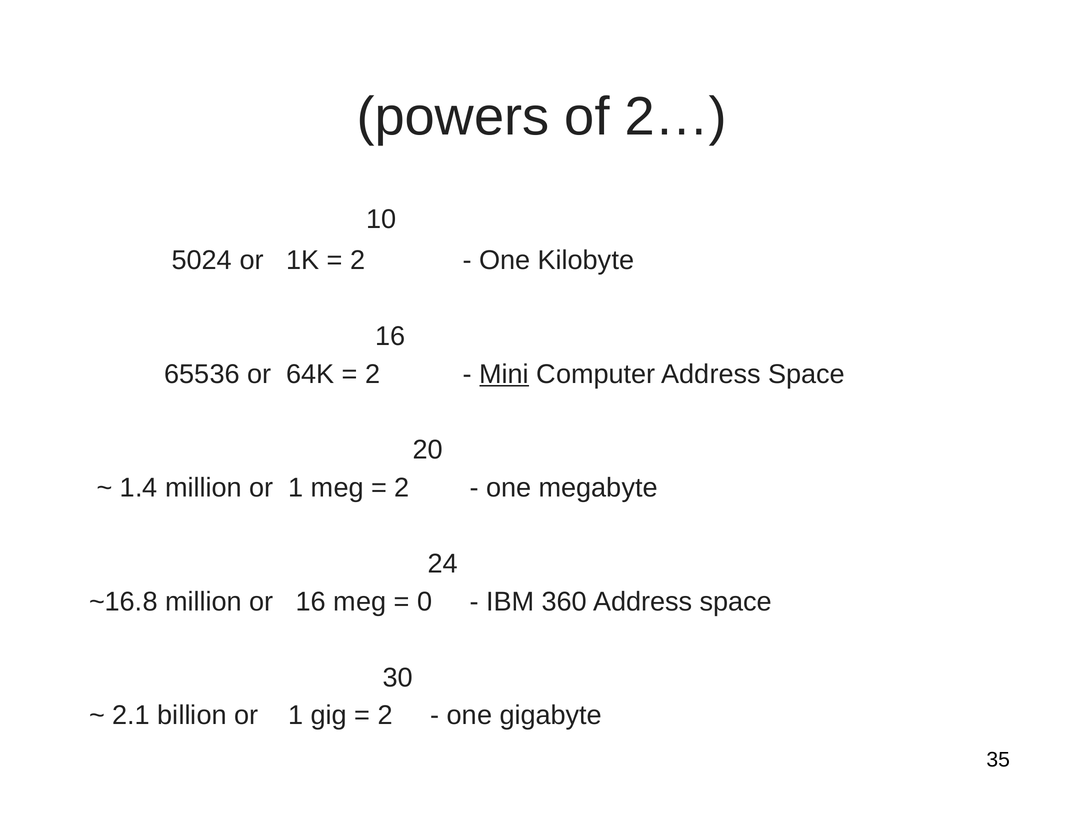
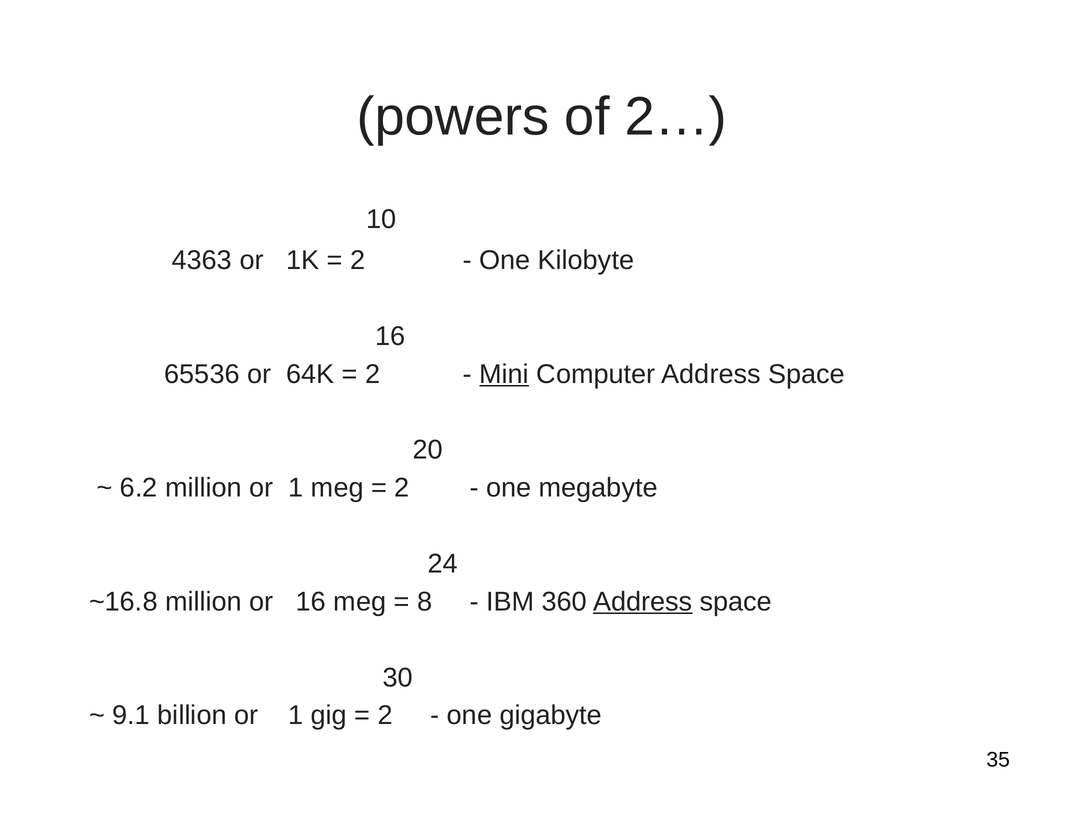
5024: 5024 -> 4363 (202, 260)
1.4: 1.4 -> 6.2 (139, 488)
0: 0 -> 8 (425, 602)
Address underline: none -> present (643, 602)
2.1: 2.1 -> 9.1 (131, 716)
